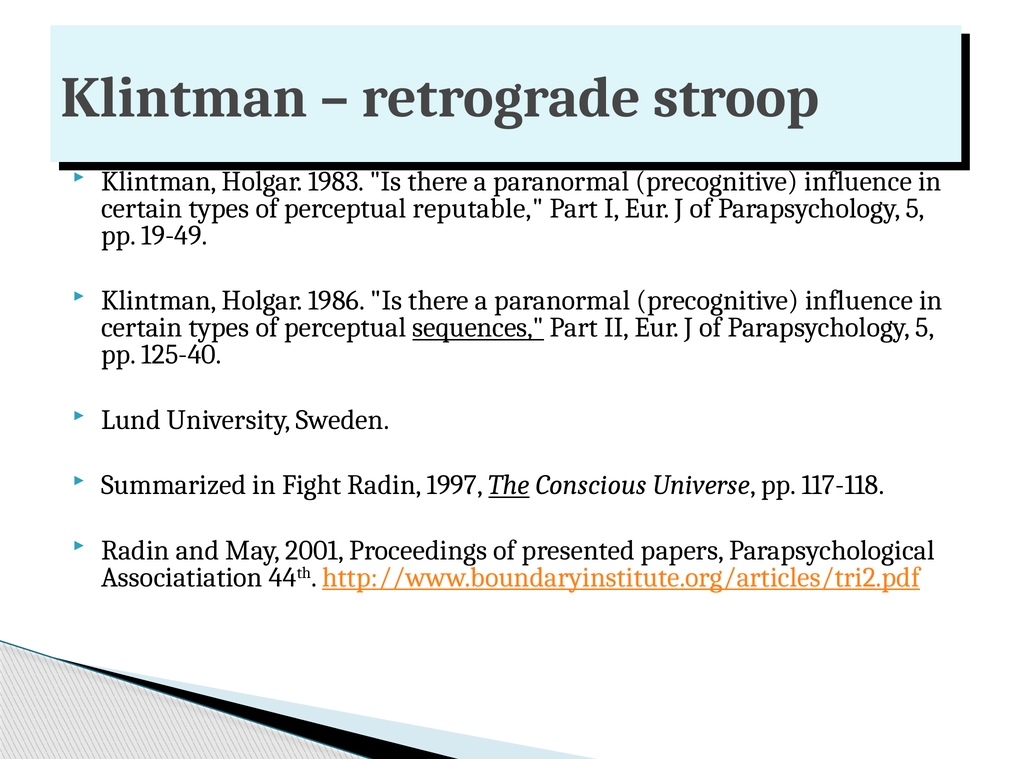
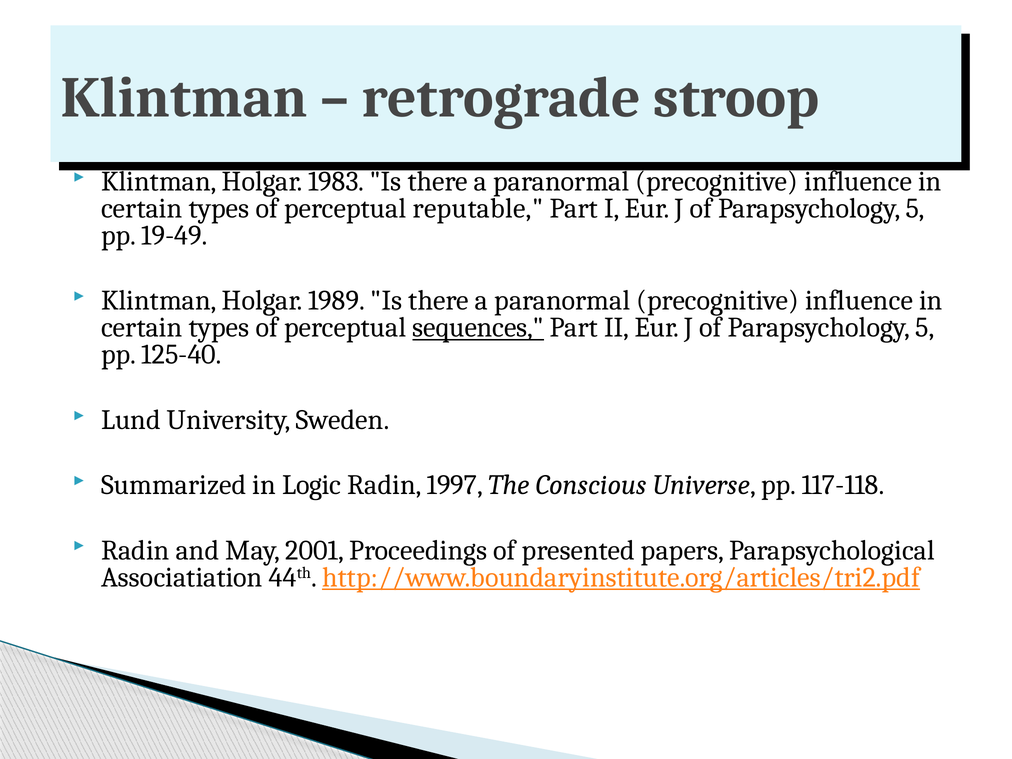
1986: 1986 -> 1989 (337, 301)
Fight: Fight -> Logic (312, 485)
The underline: present -> none (509, 485)
